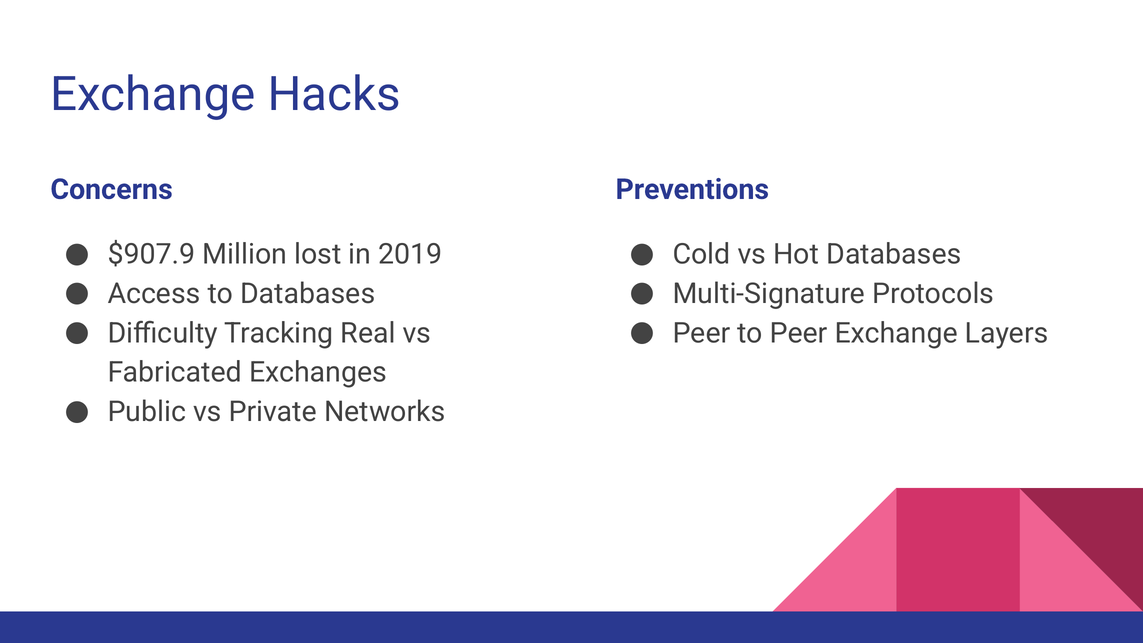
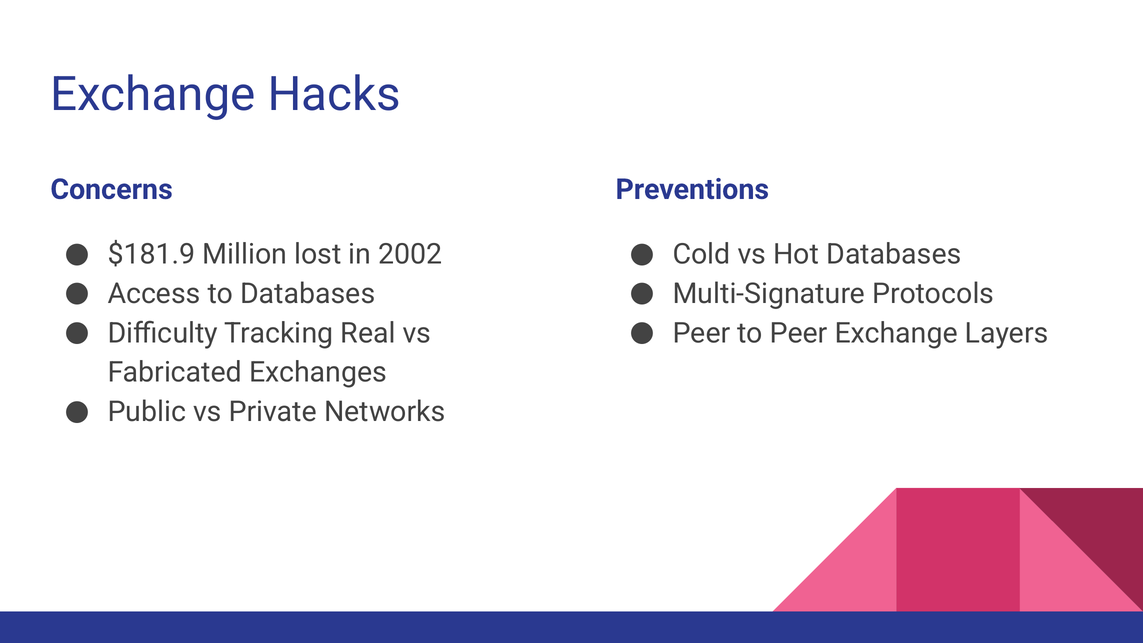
$907.9: $907.9 -> $181.9 (151, 254)
2019: 2019 -> 2002 (410, 254)
